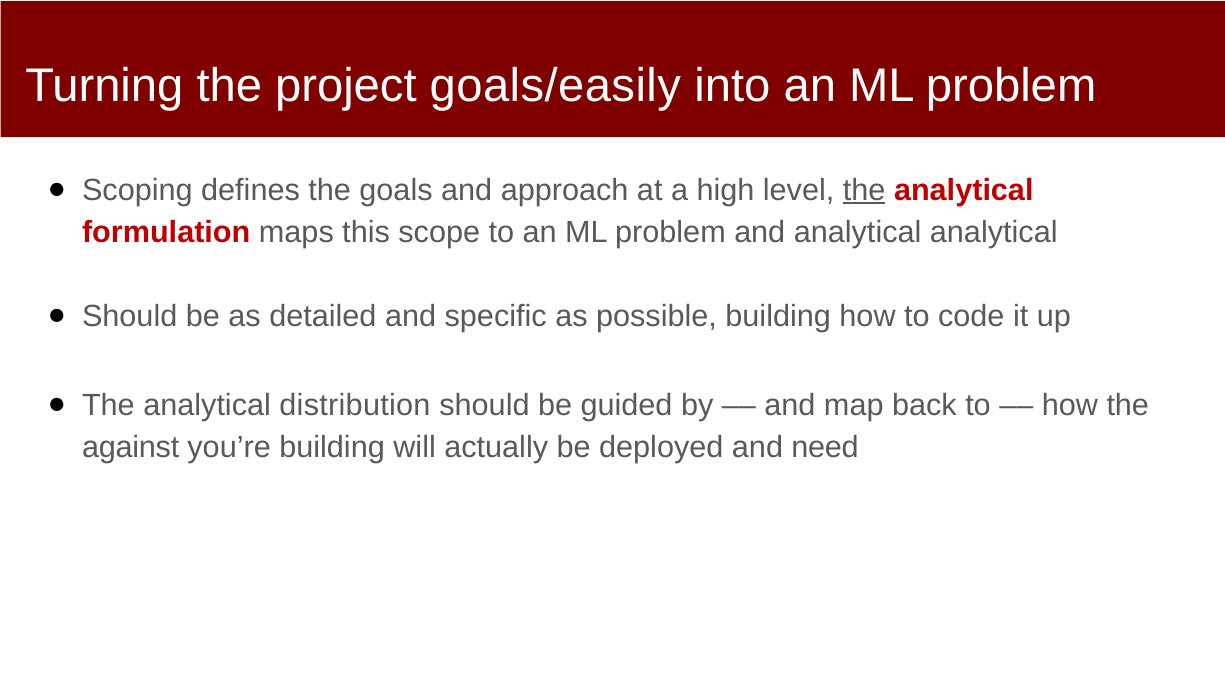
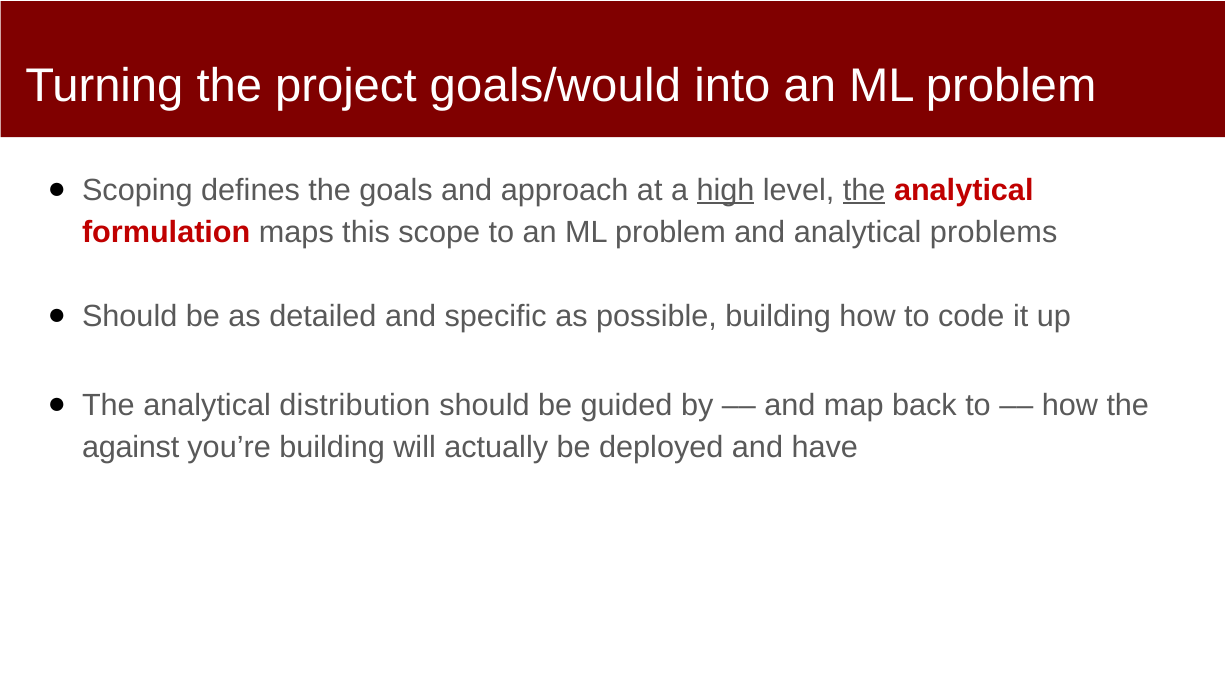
goals/easily: goals/easily -> goals/would (555, 86)
high underline: none -> present (725, 190)
analytical analytical: analytical -> problems (994, 232)
need: need -> have (825, 447)
